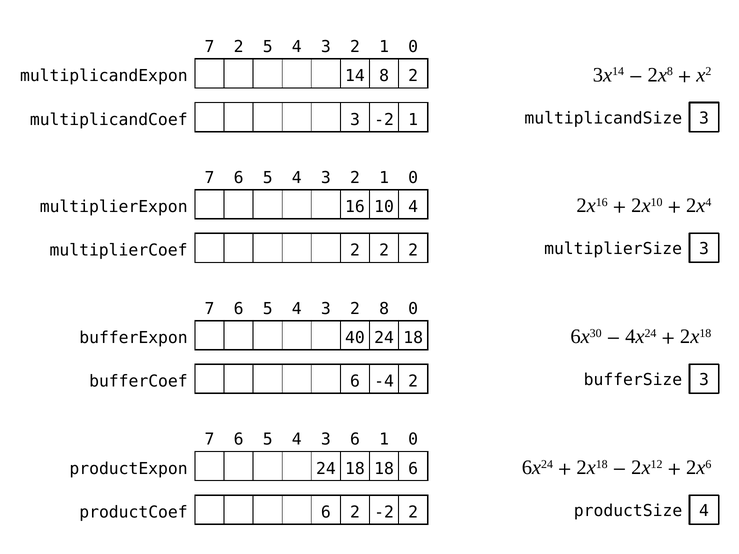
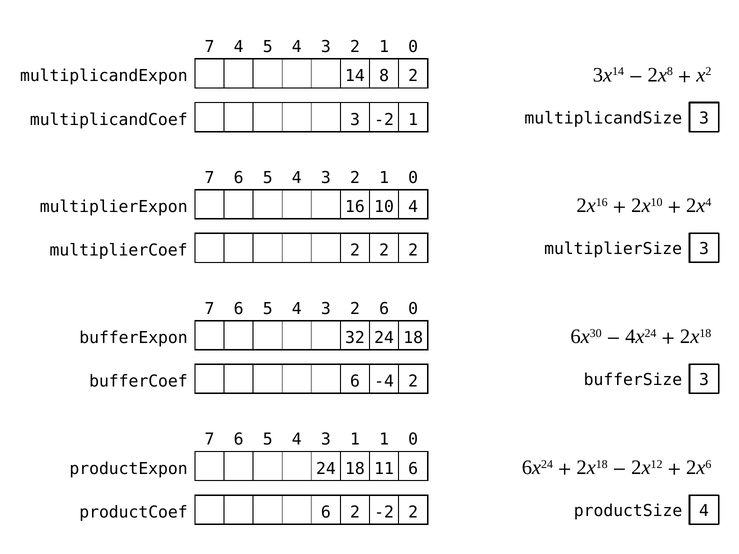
7 2: 2 -> 4 (239, 47)
2 8: 8 -> 6 (384, 309)
40: 40 -> 32 (355, 338)
3 6: 6 -> 1 (355, 440)
18 18: 18 -> 11 (384, 469)
